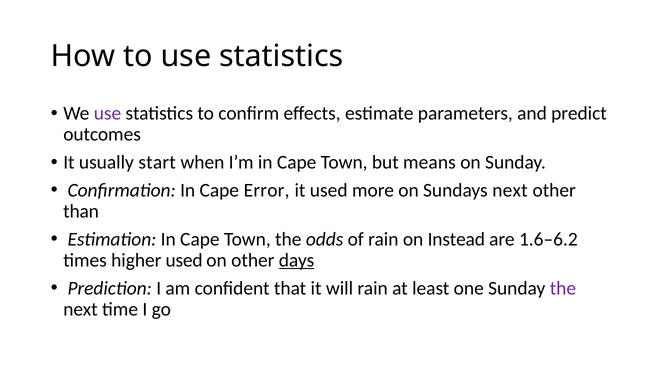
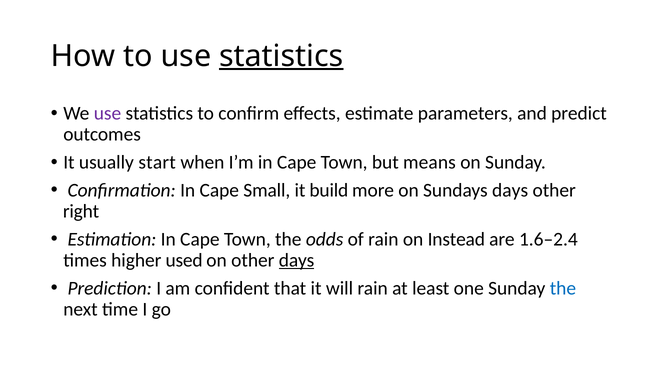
statistics underline: none -> present (281, 56)
Error: Error -> Small (267, 190)
it used: used -> build (329, 190)
Sundays next: next -> days (510, 190)
than: than -> right (81, 211)
1.6–6.2: 1.6–6.2 -> 1.6–2.4 (548, 239)
the colour: purple -> blue (563, 288)
